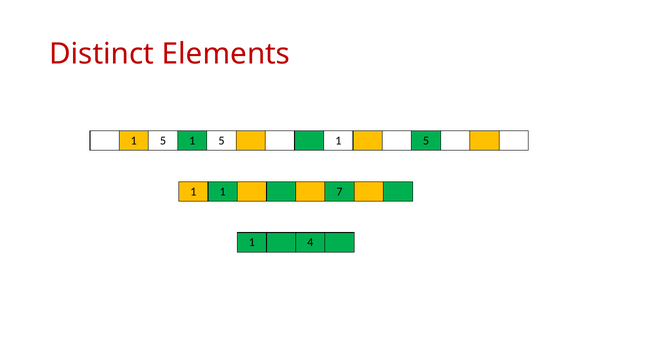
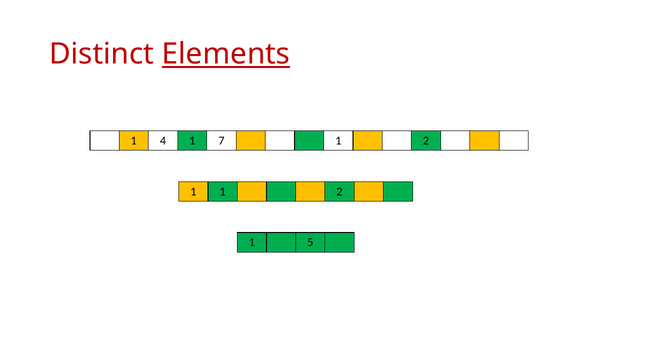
Elements underline: none -> present (226, 54)
5: 5 -> 4 (163, 141)
5: 5 -> 7 (221, 141)
5: 5 -> 2 (426, 141)
1 1 7: 7 -> 2 (340, 192)
4: 4 -> 5 (310, 243)
